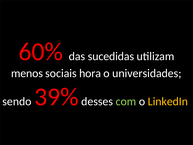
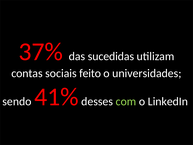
60%: 60% -> 37% (41, 52)
menos: menos -> contas (27, 73)
hora: hora -> feito (90, 73)
39%: 39% -> 41% (56, 97)
LinkedIn colour: yellow -> white (168, 101)
